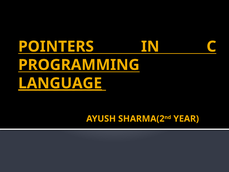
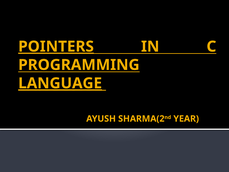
POINTERS underline: none -> present (56, 46)
